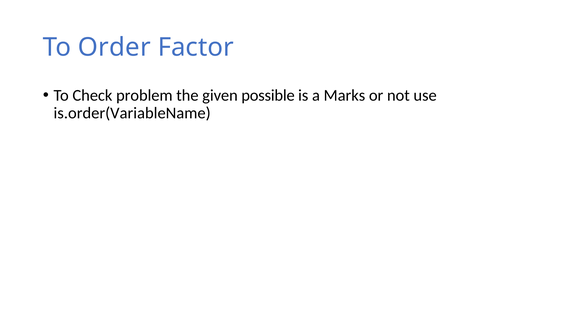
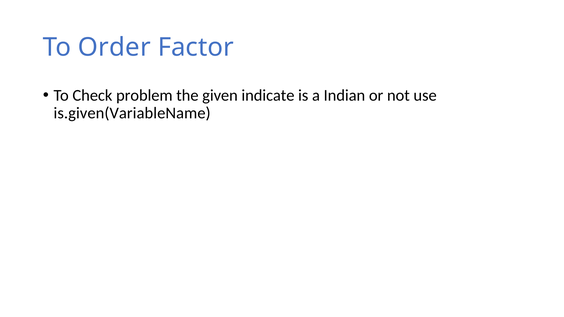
possible: possible -> indicate (268, 95)
Marks: Marks -> Indian (344, 95)
is.order(VariableName: is.order(VariableName -> is.given(VariableName (132, 113)
